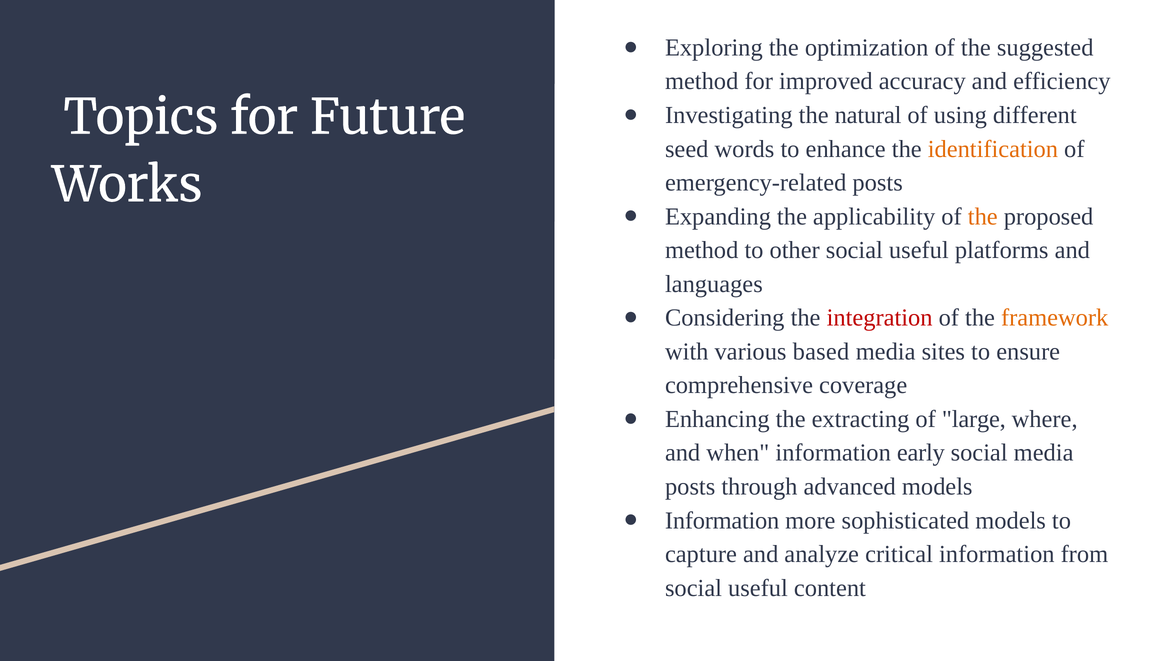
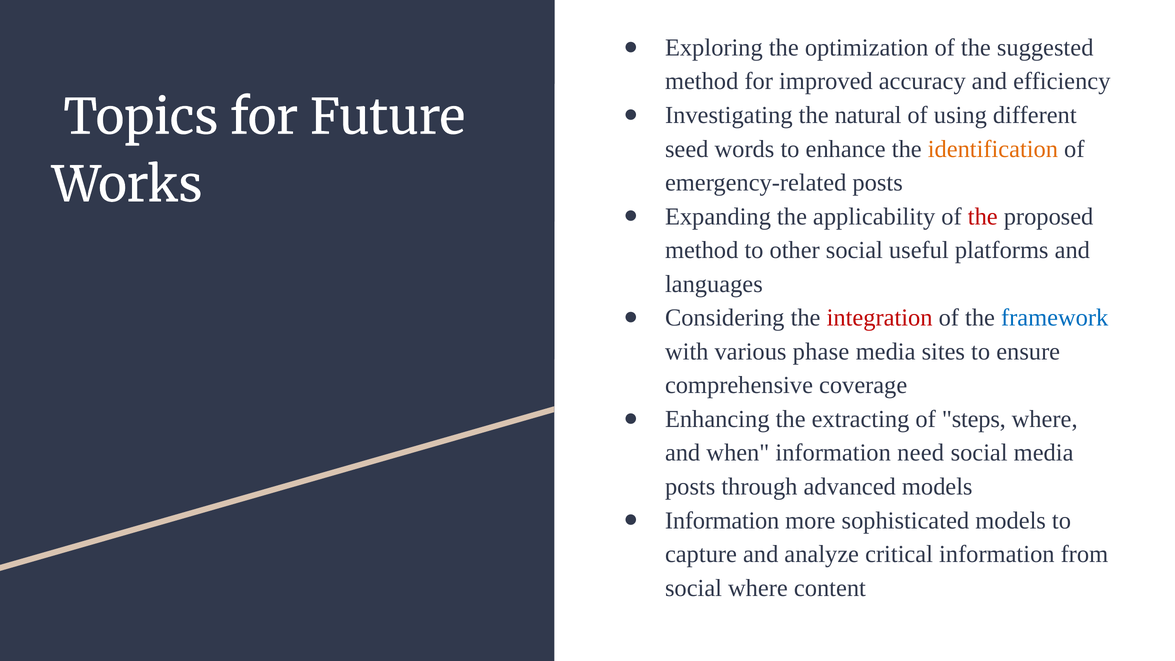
the colour: orange -> red (983, 216)
framework colour: orange -> blue (1055, 318)
based: based -> phase (821, 352)
large: large -> steps (974, 419)
early: early -> need (921, 453)
useful: useful -> where (758, 588)
